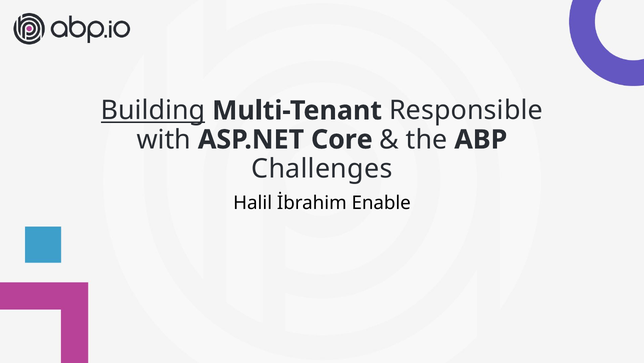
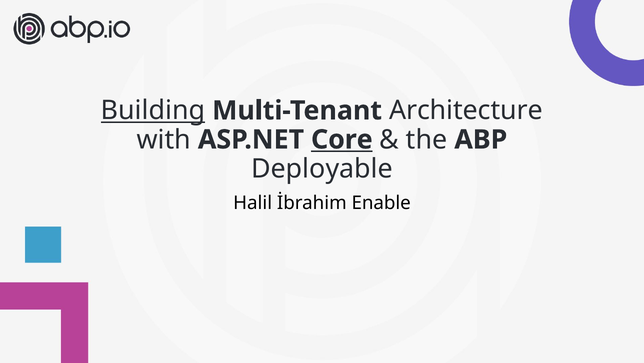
Responsible: Responsible -> Architecture (466, 110)
Core underline: none -> present (342, 139)
Challenges: Challenges -> Deployable (322, 168)
